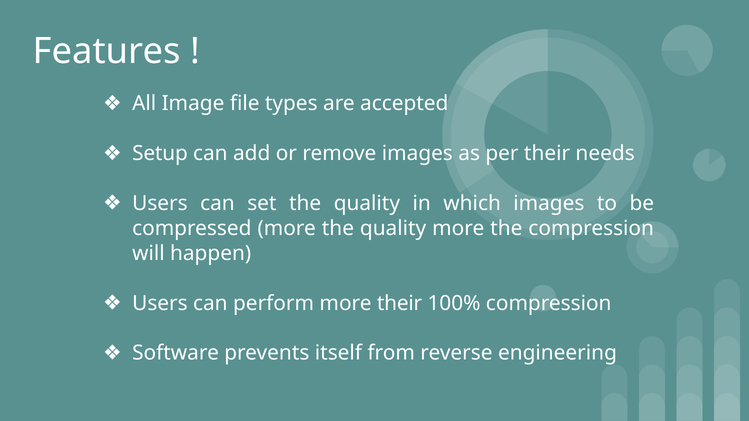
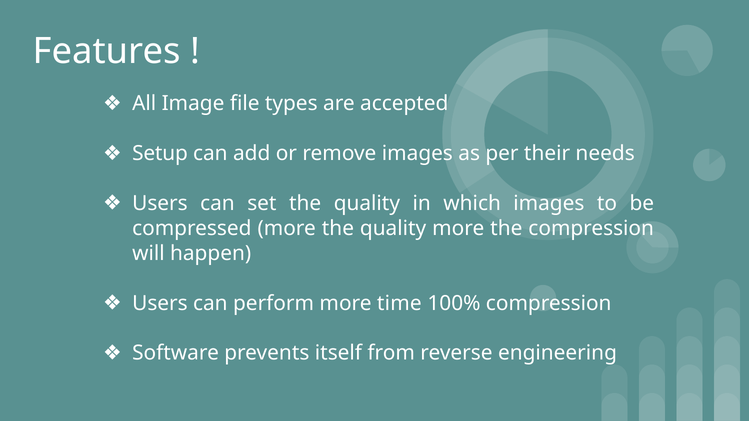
more their: their -> time (399, 303)
